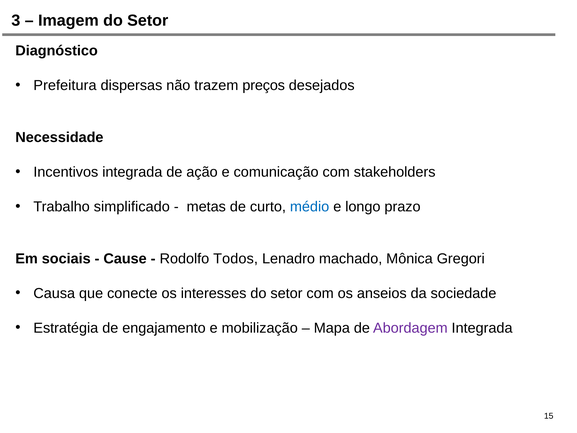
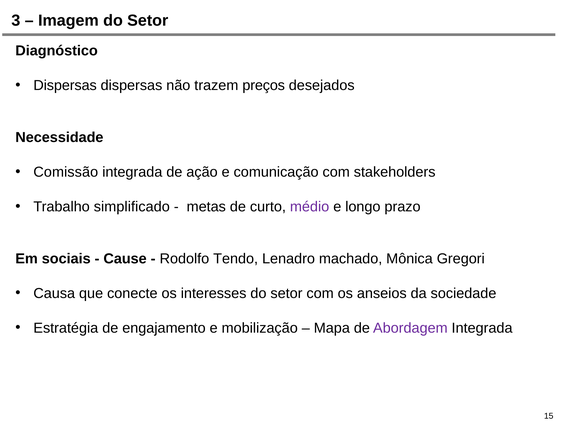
Prefeitura: Prefeitura -> Dispersas (65, 85)
Incentivos: Incentivos -> Comissão (66, 172)
médio colour: blue -> purple (310, 207)
Todos: Todos -> Tendo (236, 259)
